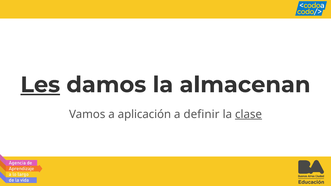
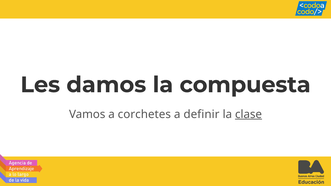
Les underline: present -> none (40, 85)
almacenan: almacenan -> compuesta (245, 85)
aplicación: aplicación -> corchetes (144, 114)
